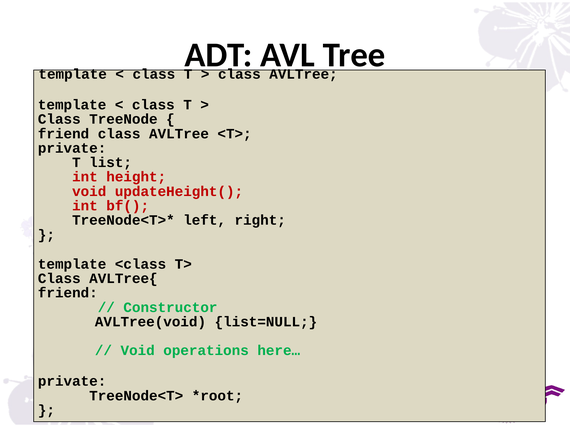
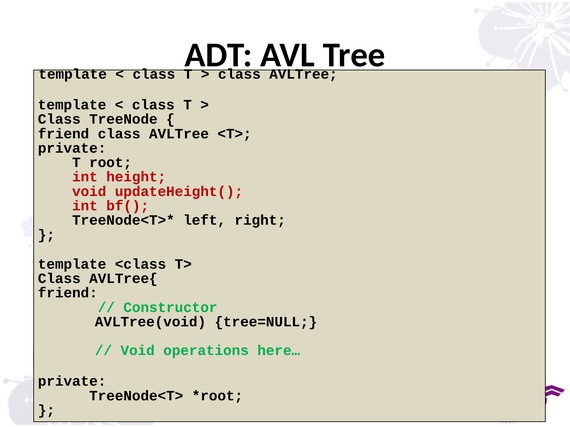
list: list -> root (111, 163)
list=NULL: list=NULL -> tree=NULL (266, 322)
